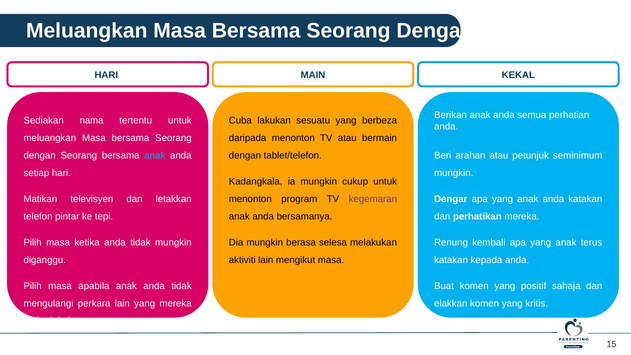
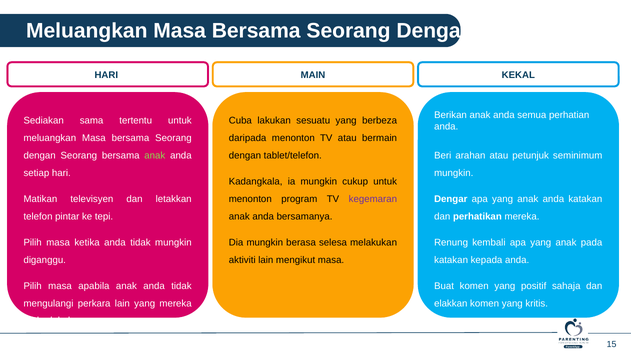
nama: nama -> sama (92, 121)
anak colour: light blue -> light green (155, 155)
terus: terus -> pada (592, 242)
